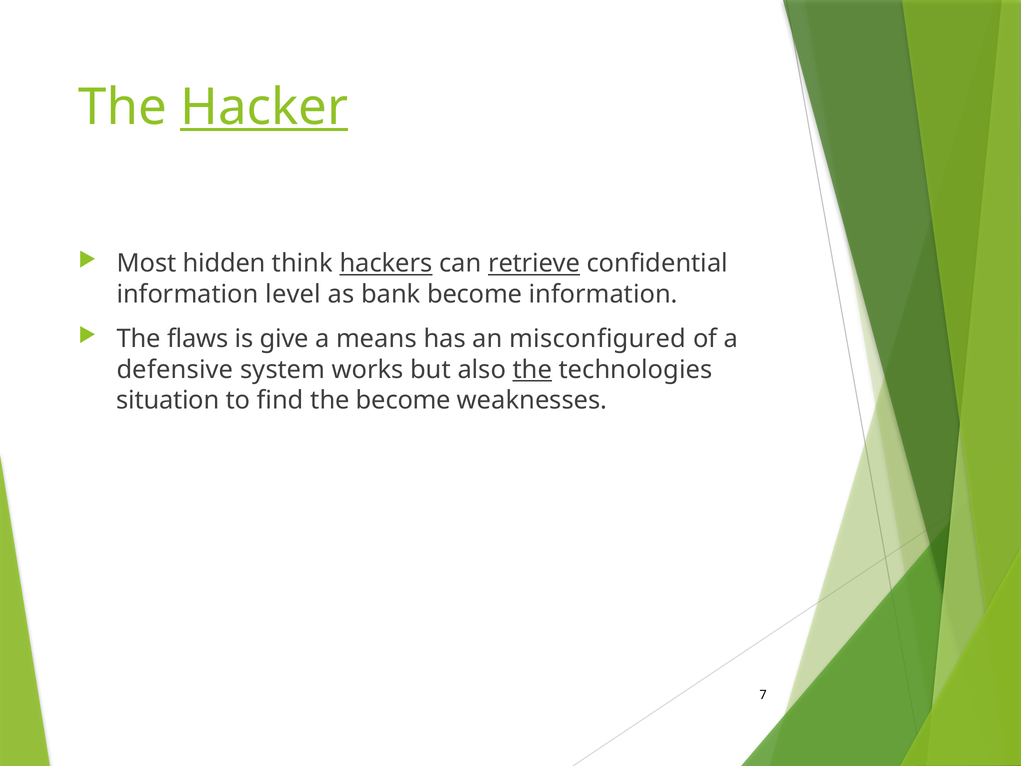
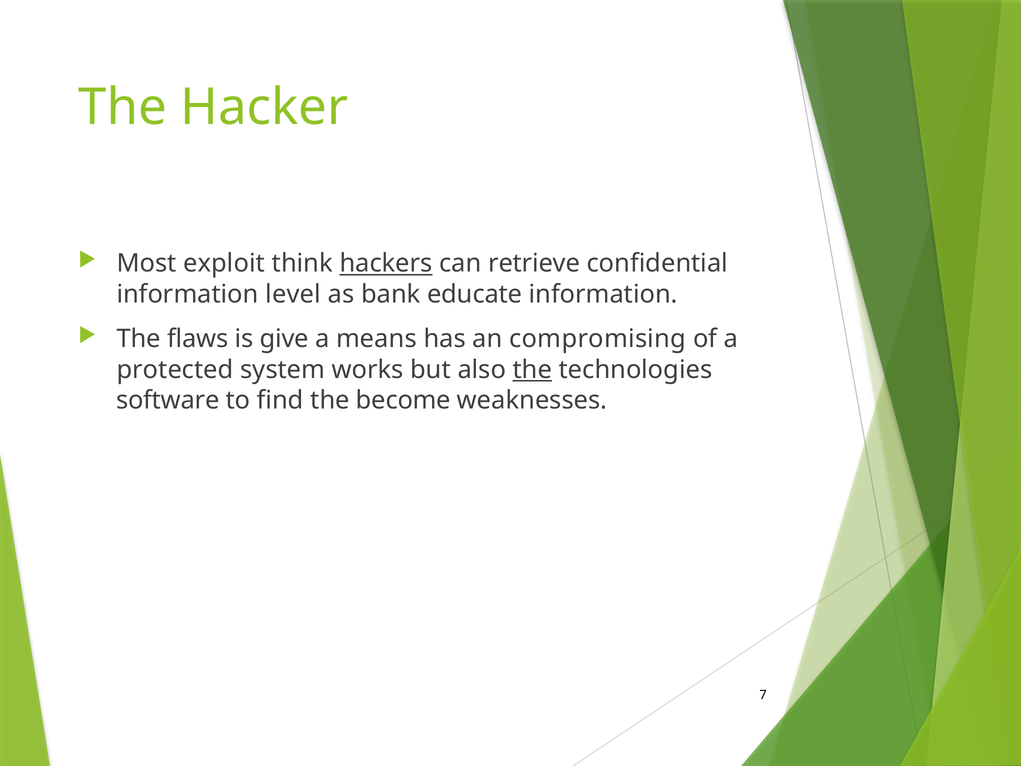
Hacker underline: present -> none (264, 107)
hidden: hidden -> exploit (224, 263)
retrieve underline: present -> none (534, 263)
bank become: become -> educate (475, 294)
misconfigured: misconfigured -> compromising (598, 339)
defensive: defensive -> protected (175, 370)
situation: situation -> software (168, 400)
